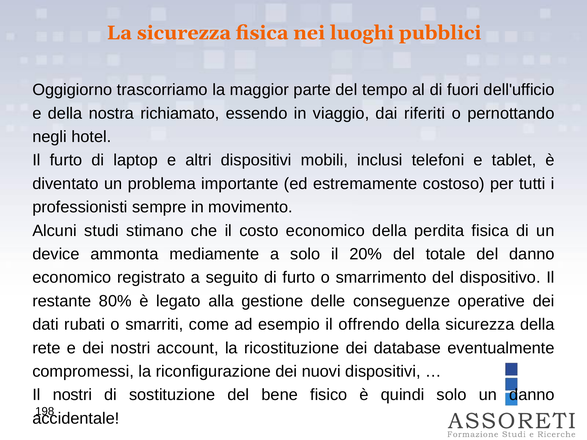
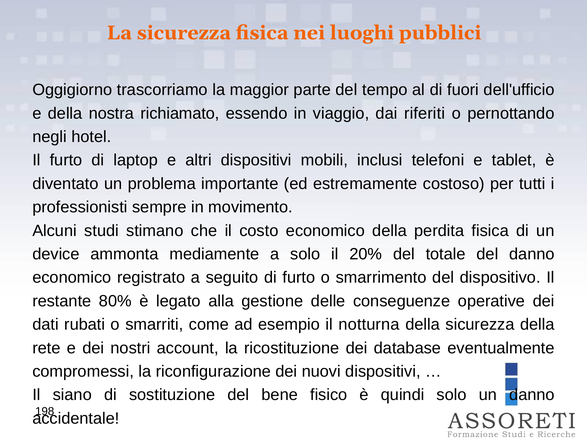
offrendo: offrendo -> notturna (369, 325)
Il nostri: nostri -> siano (72, 395)
